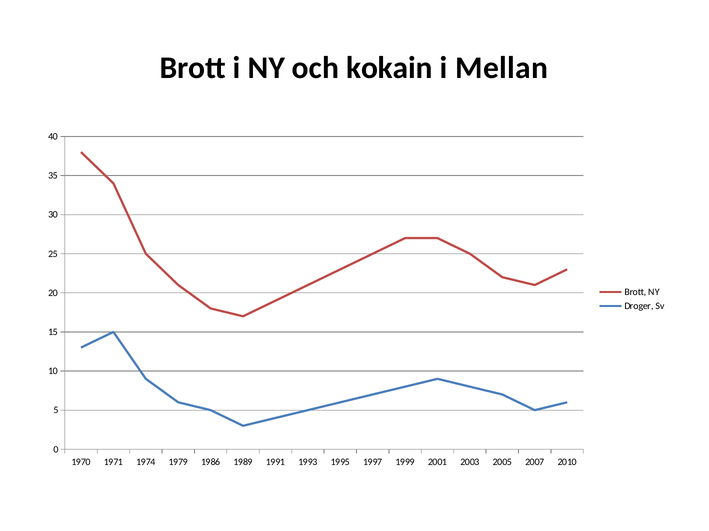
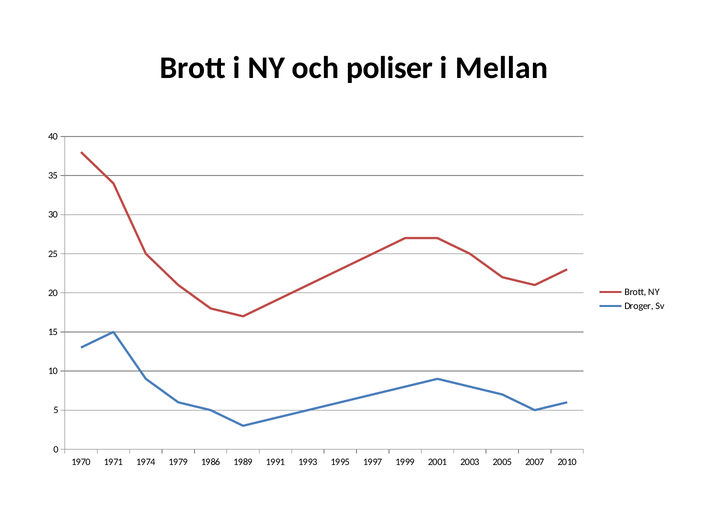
kokain: kokain -> poliser (389, 68)
